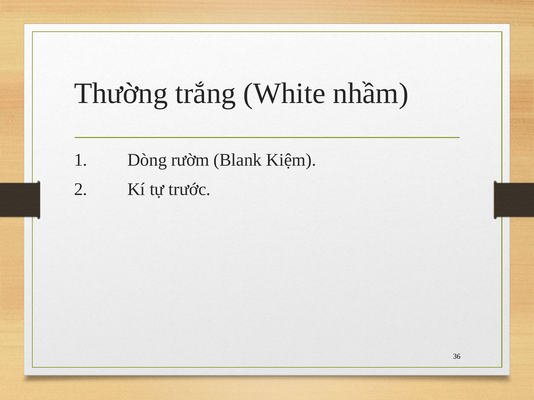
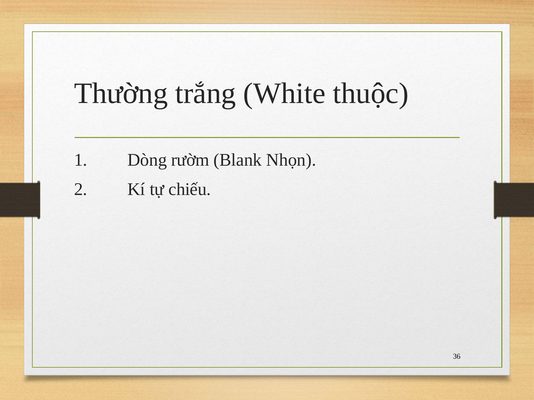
nhầm: nhầm -> thuộc (371, 94)
Kiệm: Kiệm -> Nhọn (291, 160)
trước: trước -> chiếu (190, 189)
